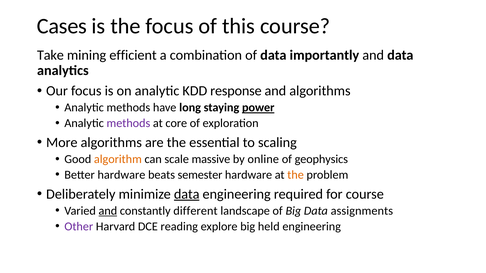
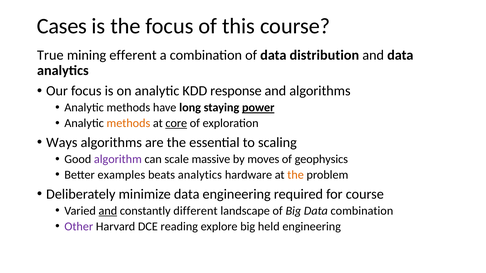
Take: Take -> True (50, 55)
efficient: efficient -> efferent (133, 55)
importantly: importantly -> distribution (324, 55)
methods colour: purple -> orange (128, 123)
core underline: none -> present (176, 123)
More: More -> Ways (62, 143)
algorithm colour: orange -> purple (118, 159)
online: online -> moves (263, 159)
Better hardware: hardware -> examples (121, 175)
beats semester: semester -> analytics (200, 175)
data underline: present -> none (187, 194)
Data assignments: assignments -> combination (362, 211)
